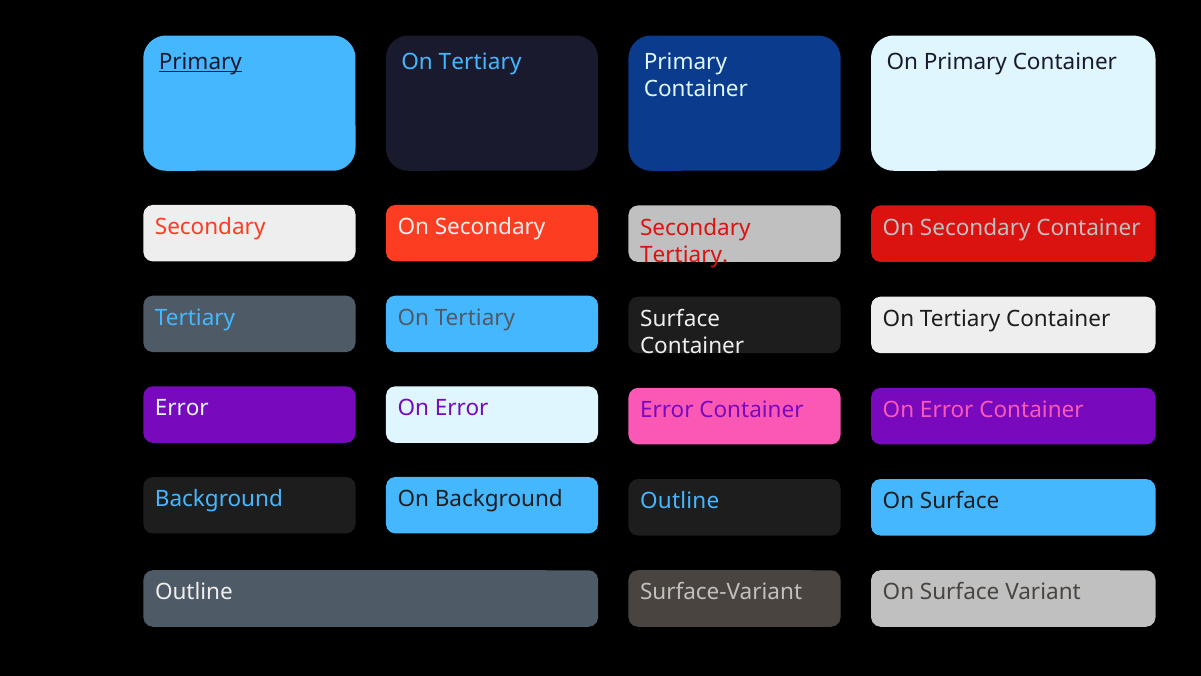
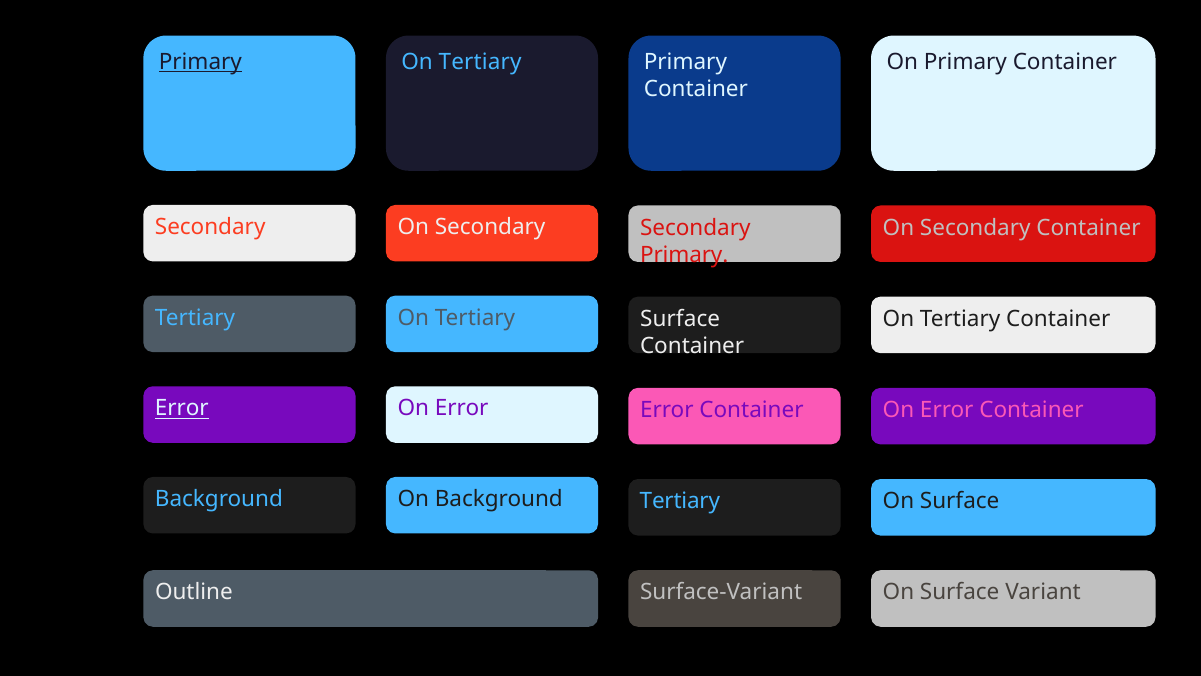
Tertiary: Tertiary -> Primary (684, 255)
Error underline: none -> present (182, 408)
Background Outline: Outline -> Tertiary (680, 501)
